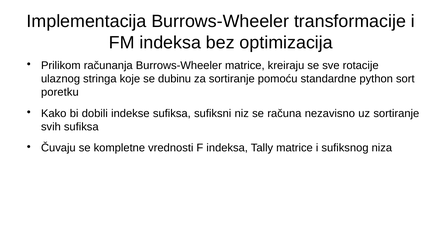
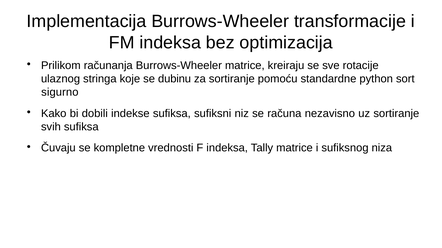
poretku: poretku -> sigurno (60, 92)
